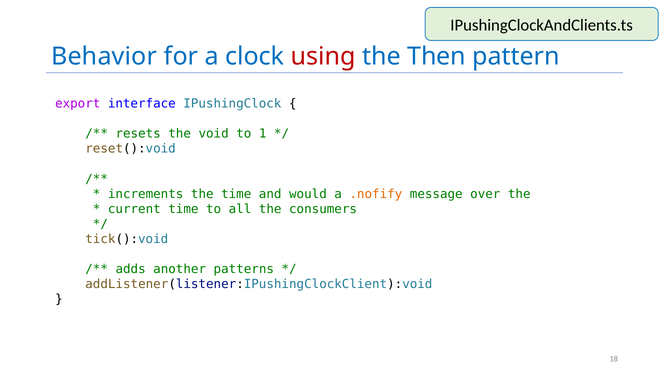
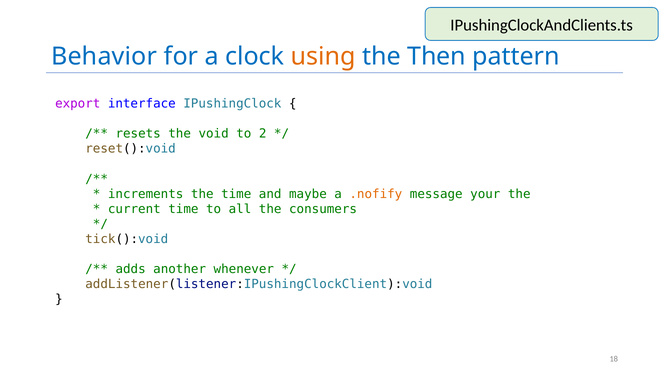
using colour: red -> orange (323, 56)
1: 1 -> 2 (263, 134)
would: would -> maybe (308, 194)
over: over -> your (485, 194)
patterns: patterns -> whenever (244, 269)
